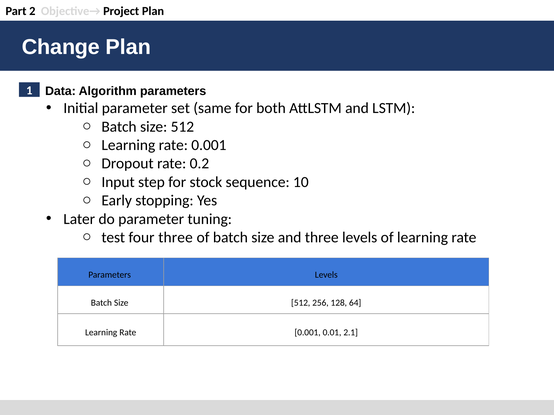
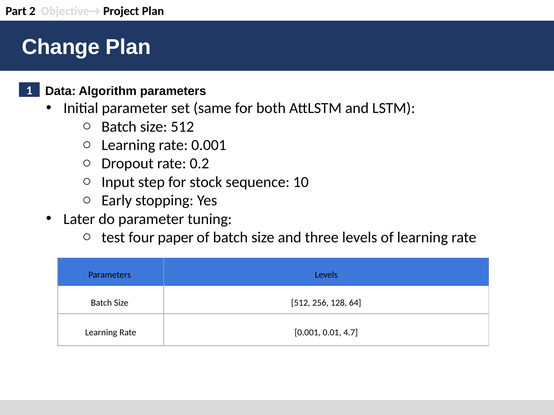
four three: three -> paper (176, 238)
2.1: 2.1 -> 4.7 (351, 333)
